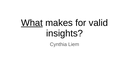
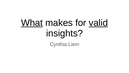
valid underline: none -> present (98, 23)
